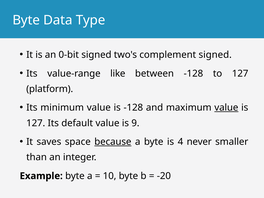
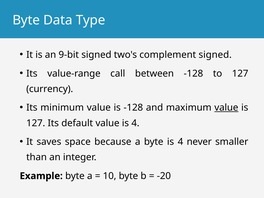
0-bit: 0-bit -> 9-bit (69, 55)
like: like -> call (118, 73)
platform: platform -> currency (50, 89)
value is 9: 9 -> 4 (135, 123)
because underline: present -> none (113, 142)
